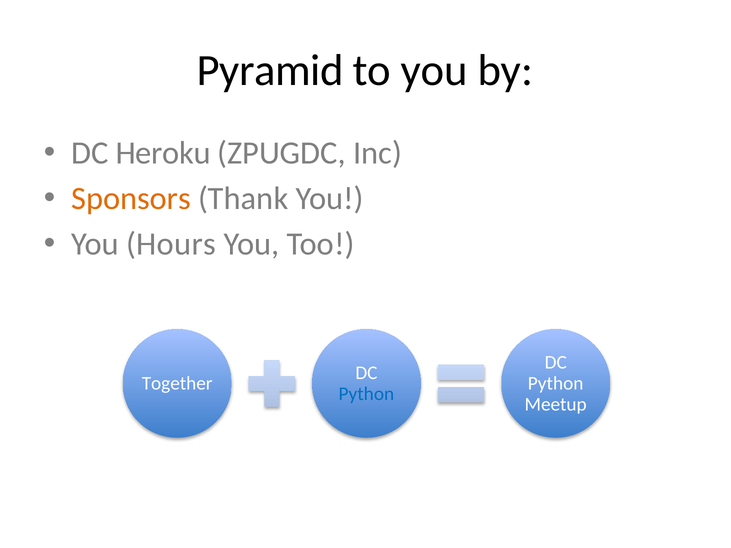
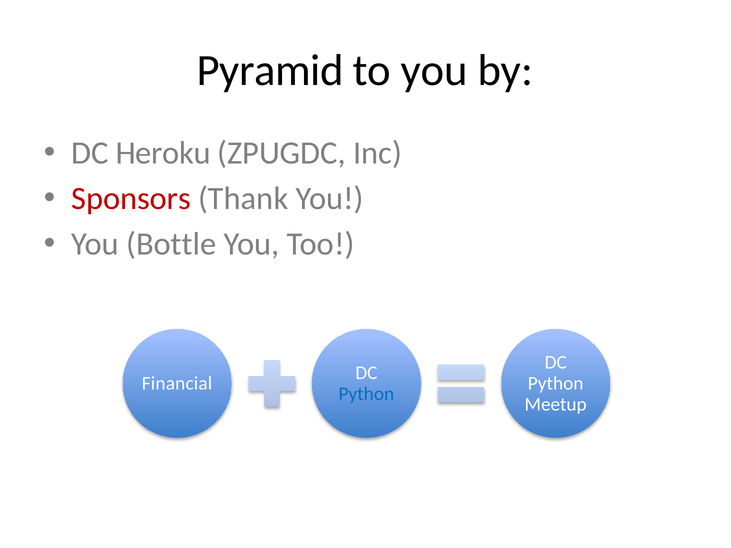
Sponsors colour: orange -> red (131, 199)
Hours: Hours -> Bottle (171, 244)
Together: Together -> Financial (177, 384)
